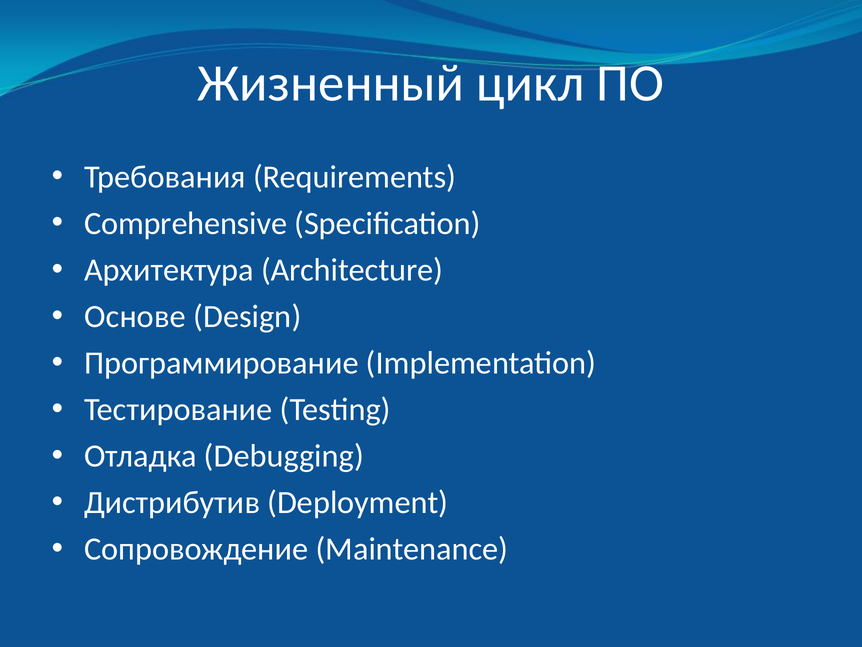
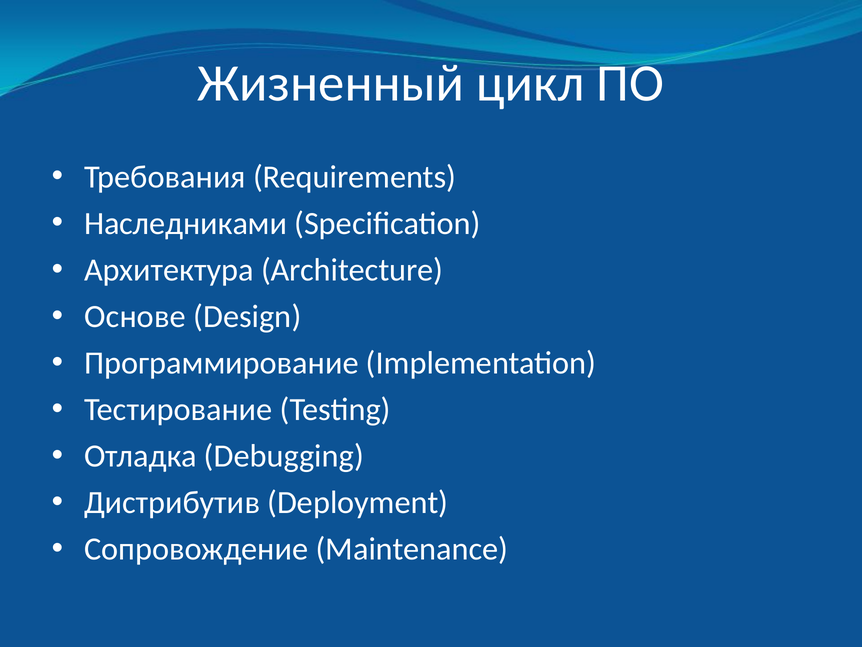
Comprehensive: Comprehensive -> Наследниками (186, 223)
